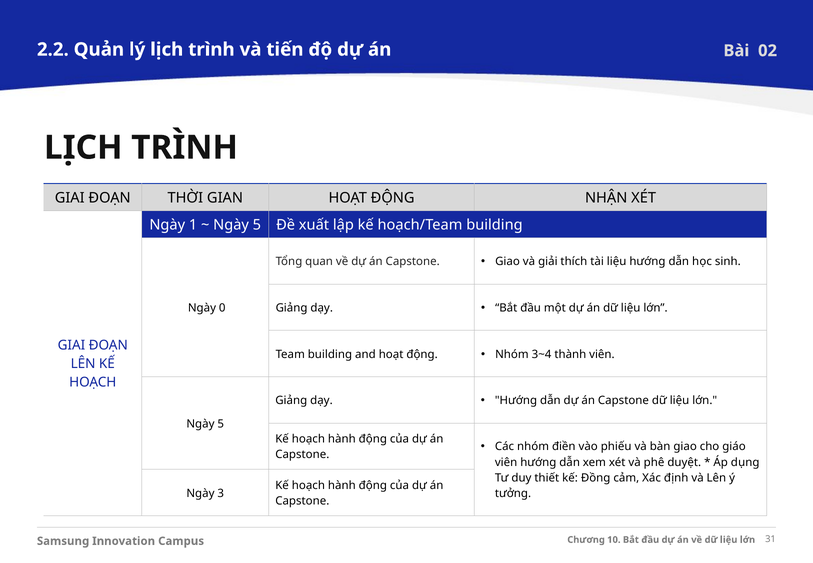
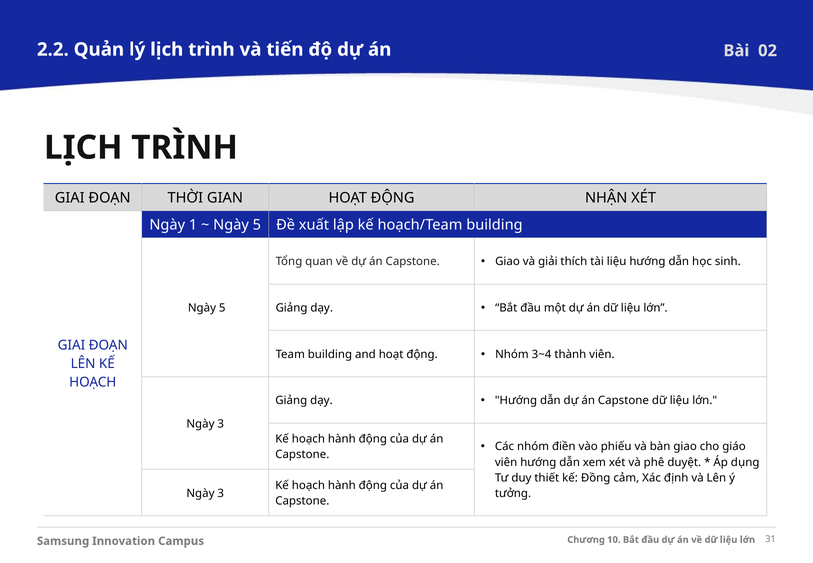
0: 0 -> 5 (222, 308)
5: 5 -> 3 (221, 424)
